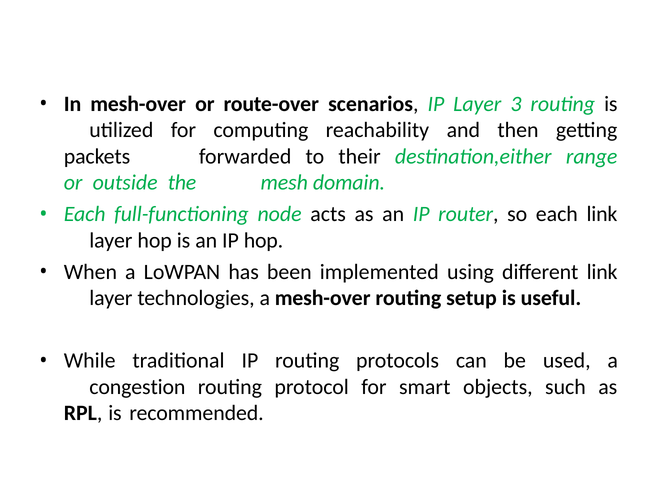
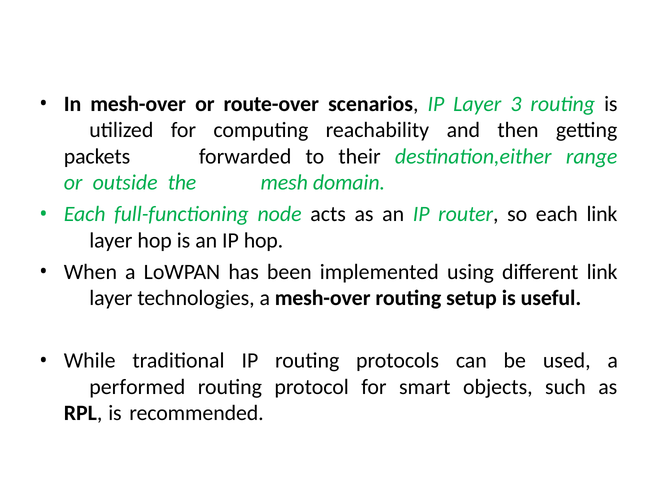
congestion: congestion -> performed (137, 387)
